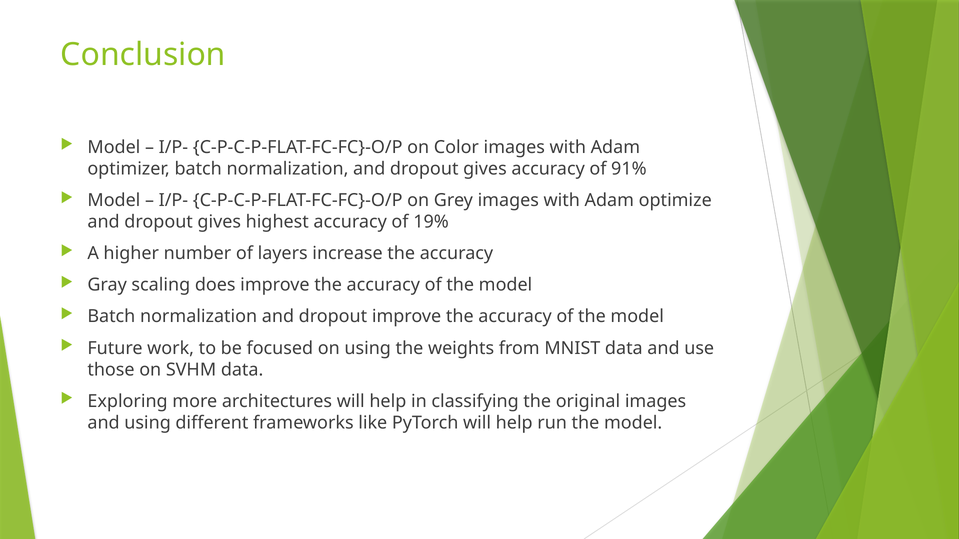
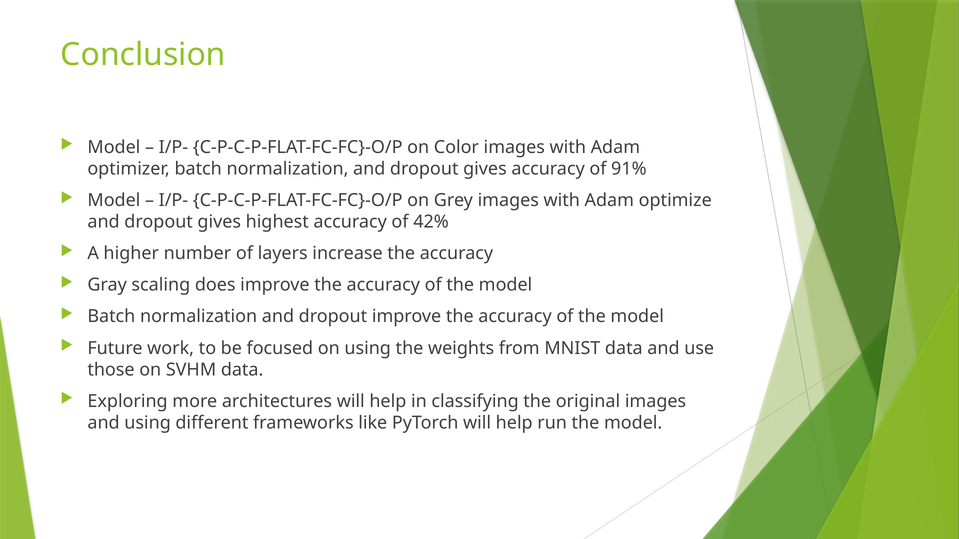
19%: 19% -> 42% (431, 222)
